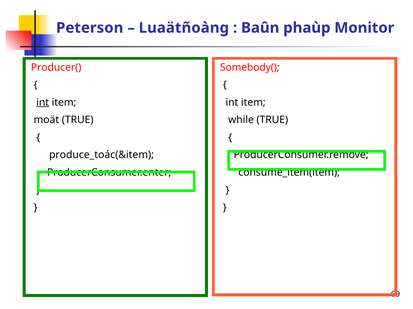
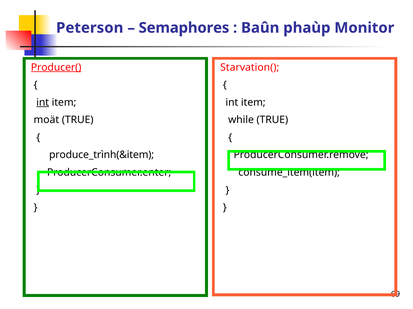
Luaätñoàng: Luaätñoàng -> Semaphores (184, 28)
Producer( underline: none -> present (56, 67)
Somebody(: Somebody( -> Starvation( (250, 67)
produce_toác(&item: produce_toác(&item -> produce_trình(&item (102, 155)
